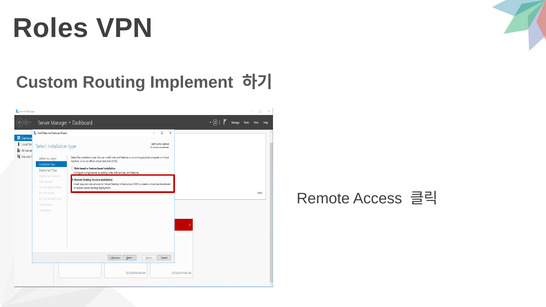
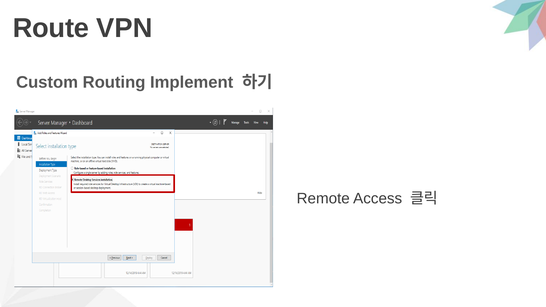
Roles: Roles -> Route (51, 28)
